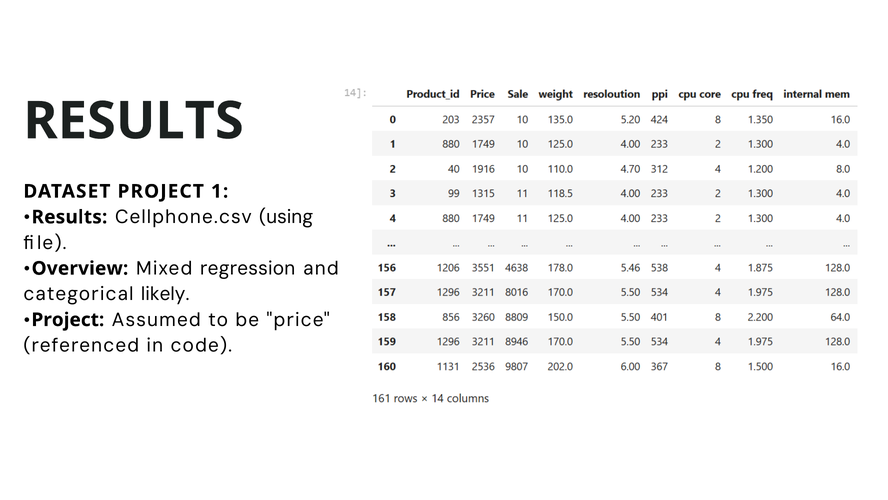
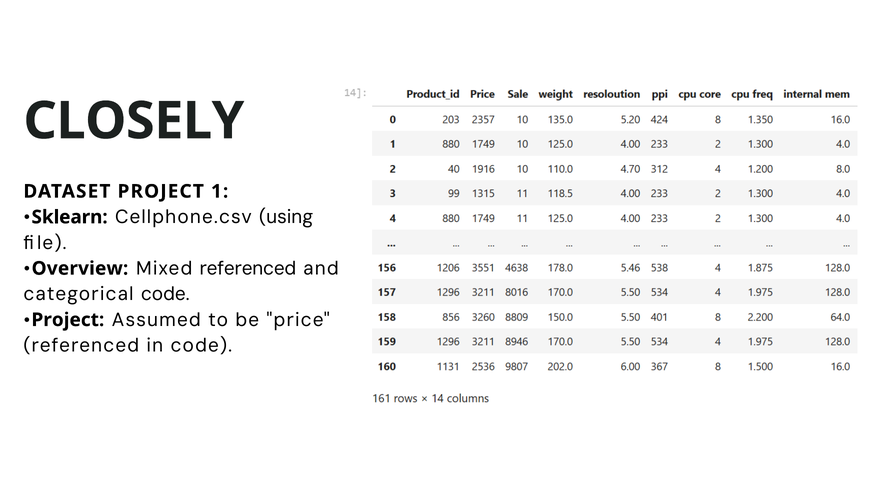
RESULTS: RESULTS -> CLOSELY (134, 121)
Results: Results -> Sklearn (70, 217)
Mixed regression: regression -> referenced (248, 268)
categorical likely: likely -> code (165, 294)
